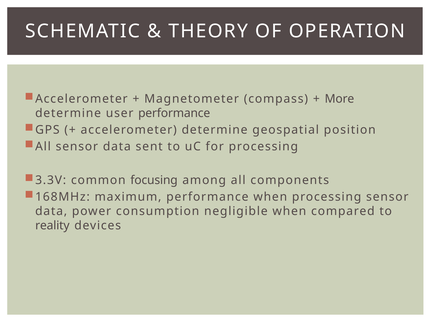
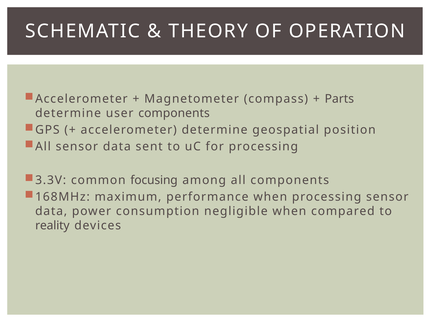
More: More -> Parts (339, 99)
user performance: performance -> components (174, 113)
